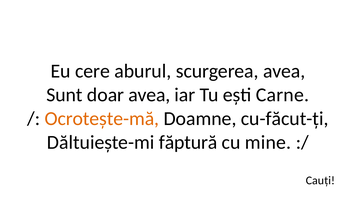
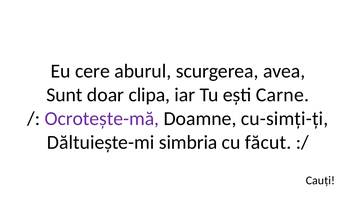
doar avea: avea -> clipa (149, 95)
Ocrotește-mă colour: orange -> purple (102, 119)
cu-făcut-ți: cu-făcut-ți -> cu-simți-ți (285, 119)
făptură: făptură -> simbria (188, 142)
mine: mine -> făcut (268, 142)
